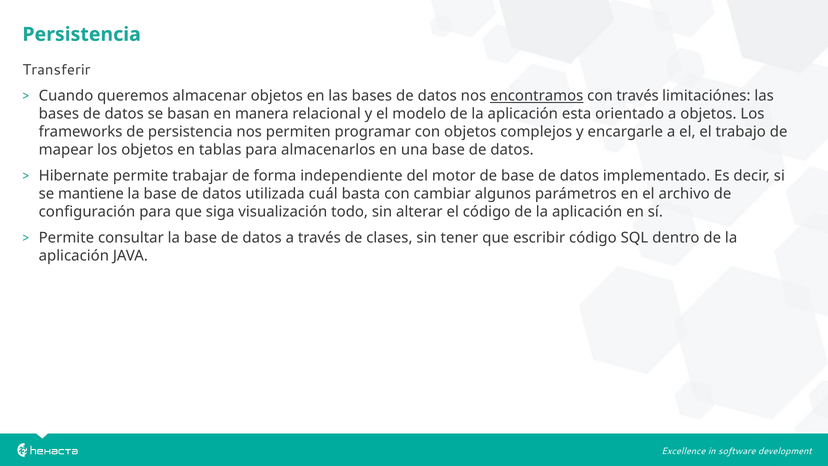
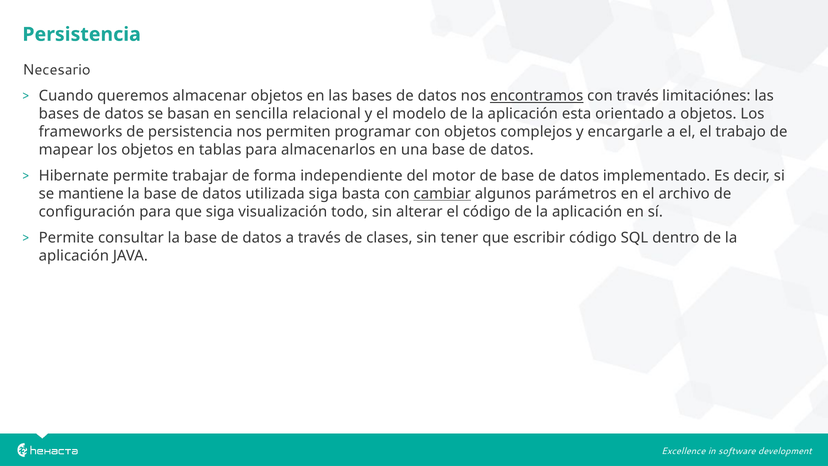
Transferir: Transferir -> Necesario (57, 70)
manera: manera -> sencilla (262, 114)
utilizada cuál: cuál -> siga (323, 194)
cambiar underline: none -> present (442, 194)
